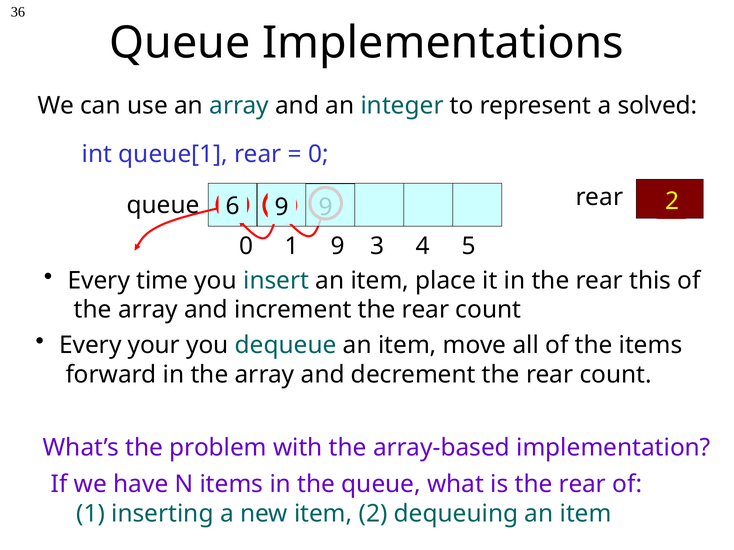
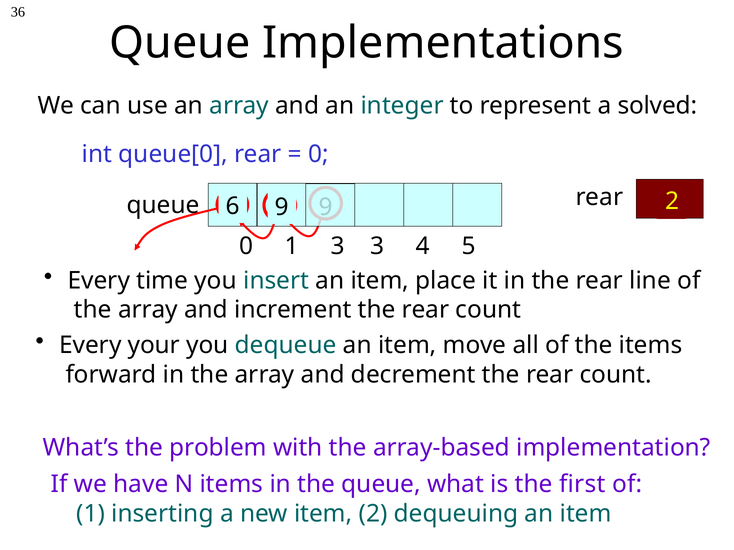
queue[1: queue[1 -> queue[0 (173, 155)
1 9: 9 -> 3 (338, 246)
this: this -> line (650, 281)
is the rear: rear -> first (582, 485)
